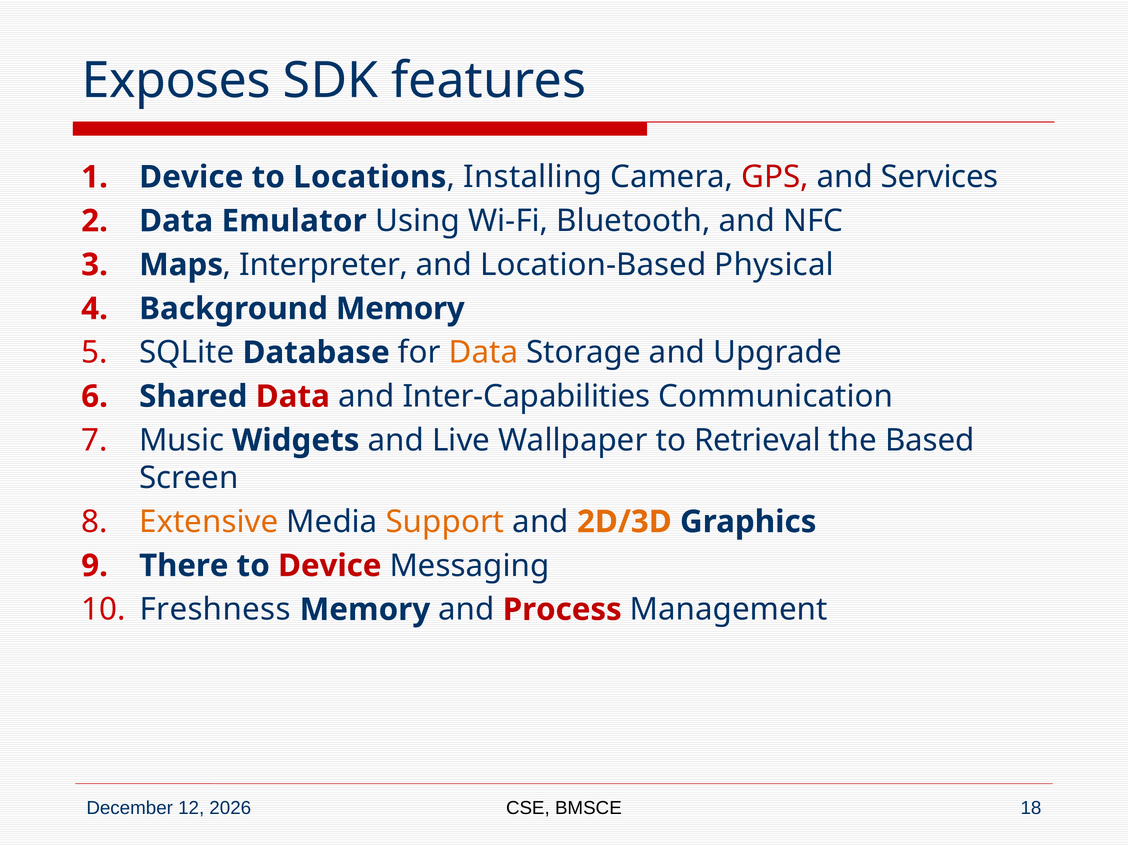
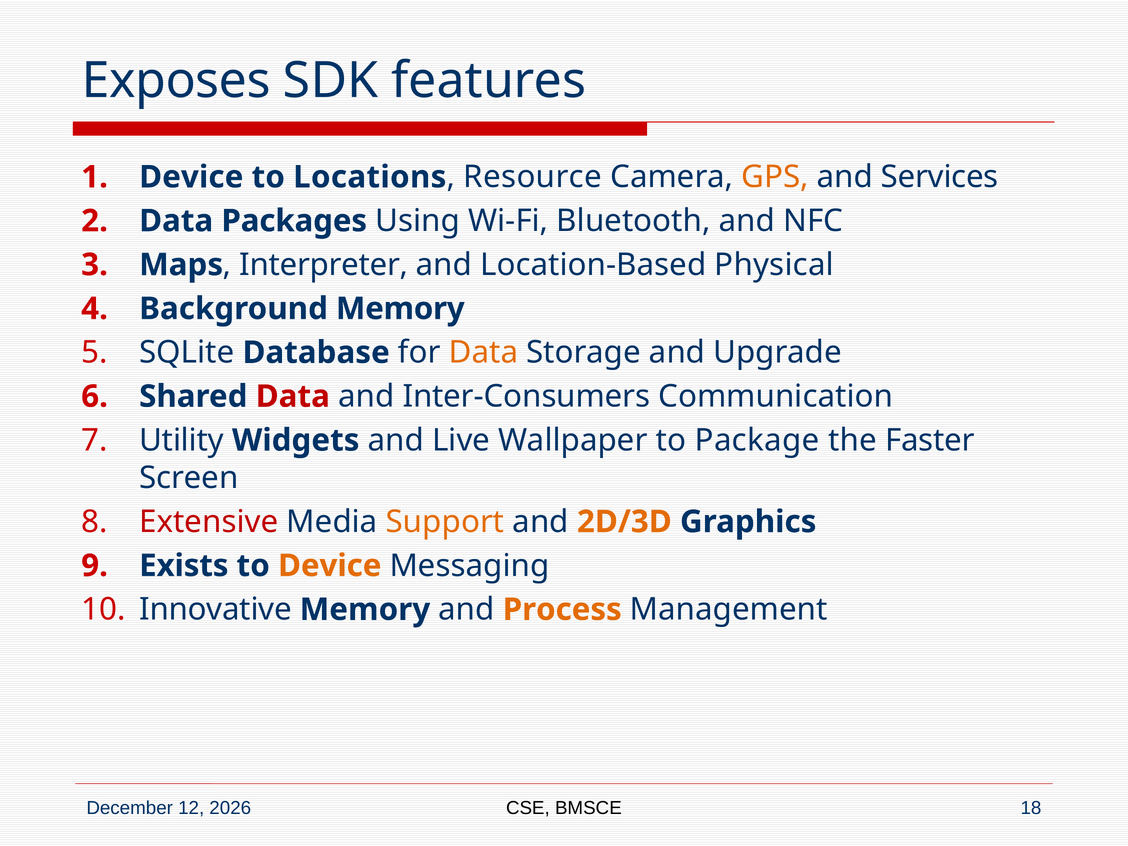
Installing: Installing -> Resource (533, 177)
GPS colour: red -> orange (775, 177)
Emulator: Emulator -> Packages (294, 221)
Inter-Capabilities: Inter-Capabilities -> Inter-Consumers (526, 396)
Music: Music -> Utility (182, 440)
Retrieval: Retrieval -> Package (757, 440)
Based: Based -> Faster (930, 440)
Extensive colour: orange -> red (209, 522)
There: There -> Exists (184, 566)
Device colour: red -> orange (330, 566)
Freshness: Freshness -> Innovative (215, 610)
Process colour: red -> orange (562, 610)
